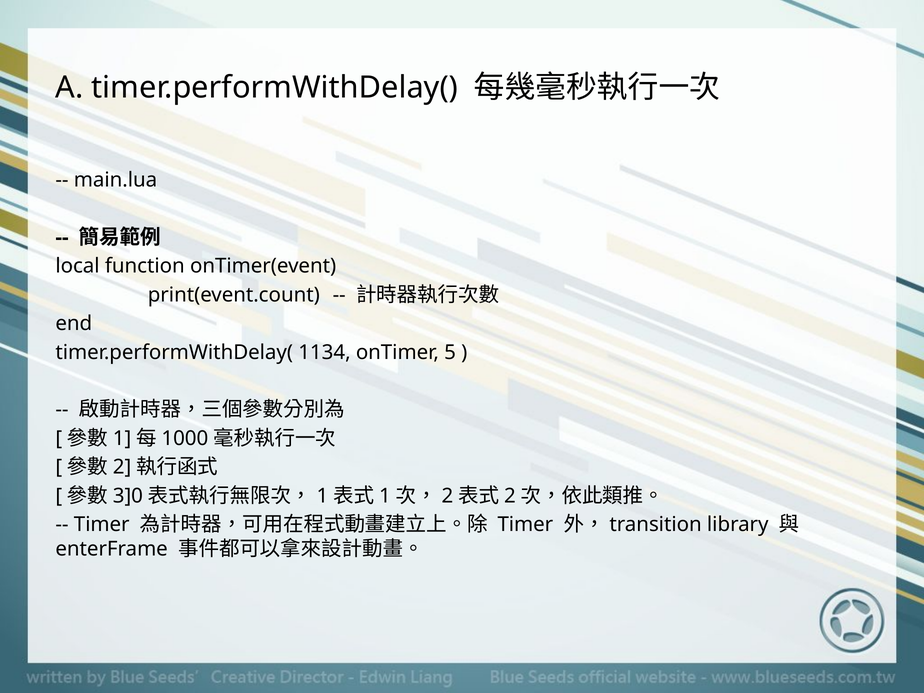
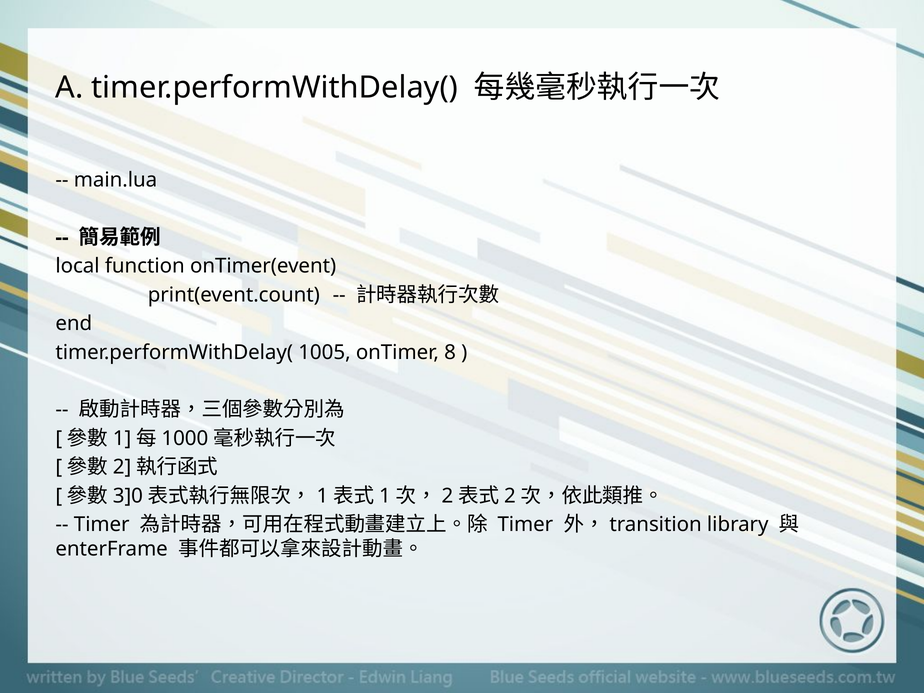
1134: 1134 -> 1005 (324, 352)
5: 5 -> 8 (450, 352)
